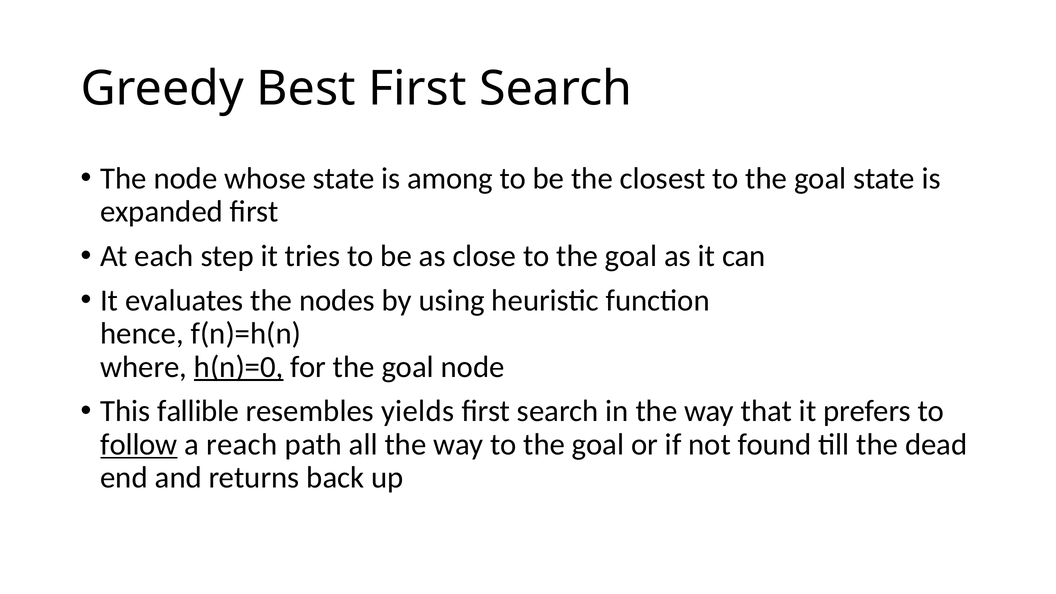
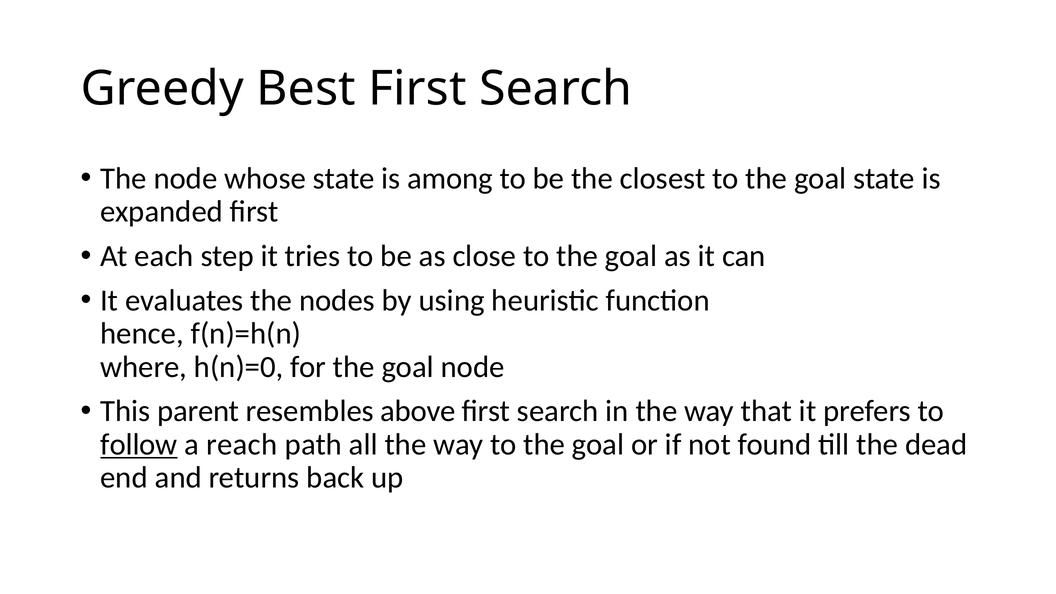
h(n)=0 underline: present -> none (239, 367)
fallible: fallible -> parent (198, 411)
yields: yields -> above (418, 411)
